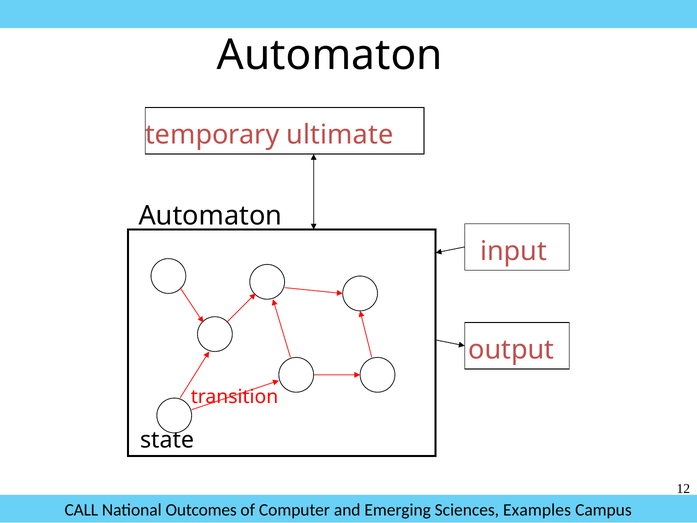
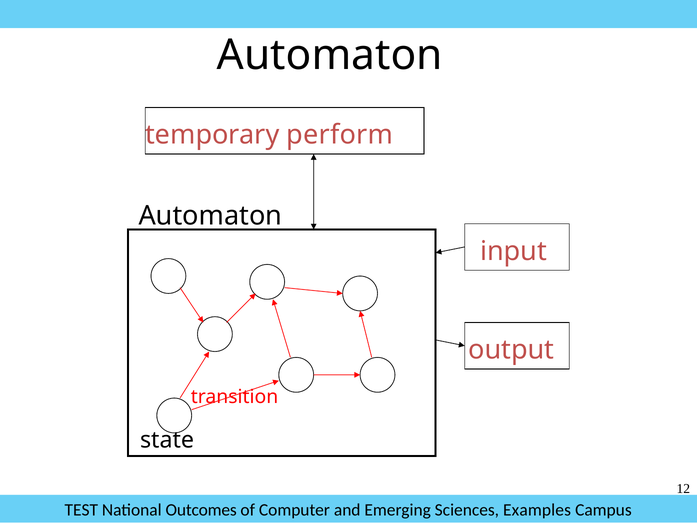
ultimate: ultimate -> perform (340, 135)
CALL: CALL -> TEST (81, 510)
